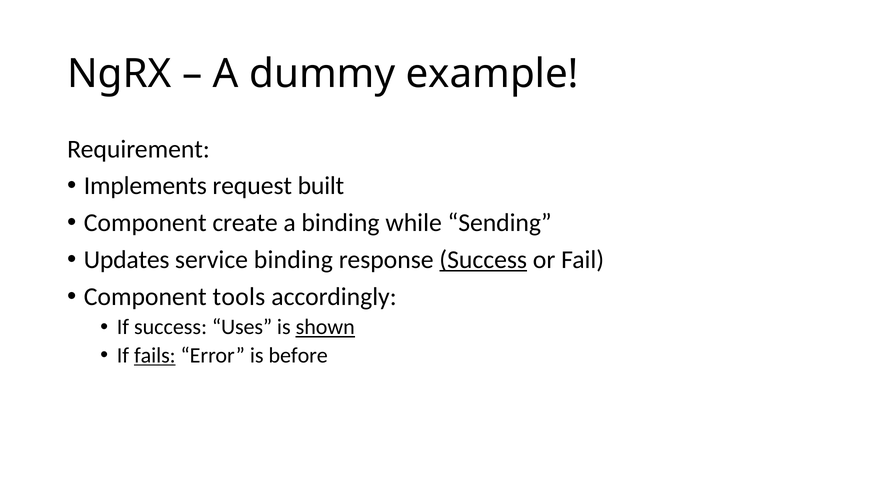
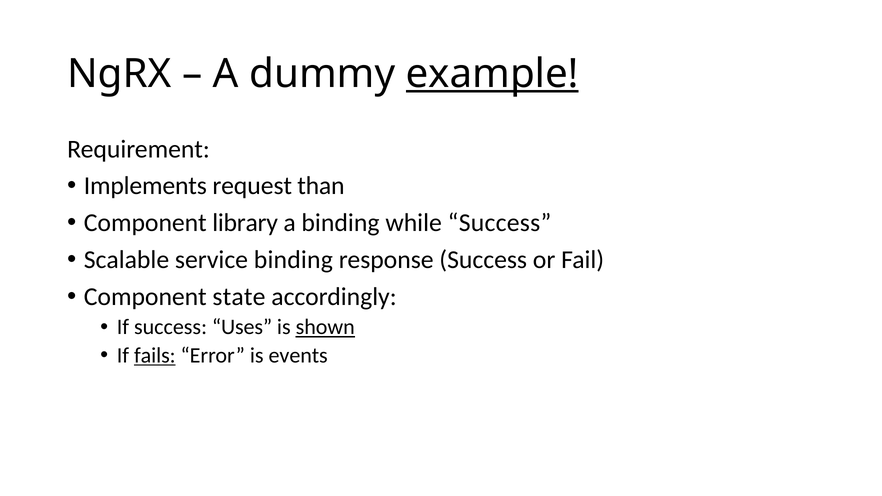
example underline: none -> present (492, 74)
built: built -> than (321, 186)
create: create -> library (245, 223)
while Sending: Sending -> Success (500, 223)
Updates: Updates -> Scalable (126, 260)
Success underline: present -> none (483, 260)
tools: tools -> state (239, 297)
before: before -> events (298, 356)
